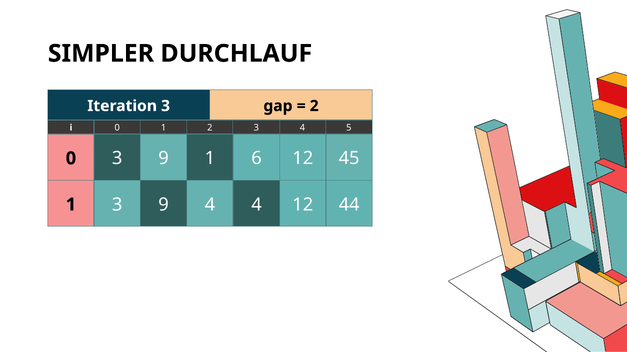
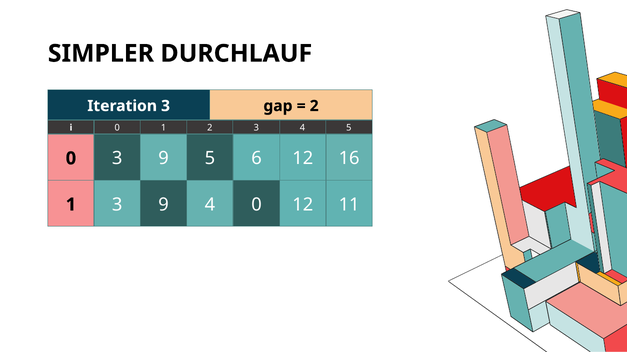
9 1: 1 -> 5 (210, 159)
45: 45 -> 16 (349, 159)
4 4: 4 -> 0 (257, 205)
44: 44 -> 11 (349, 205)
